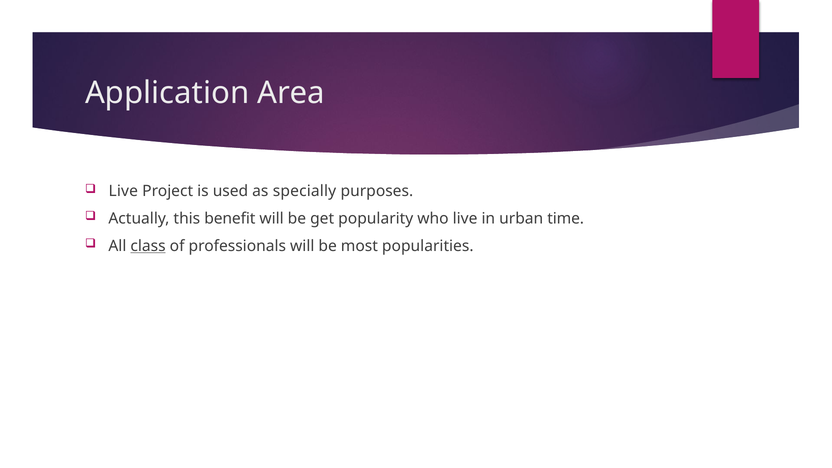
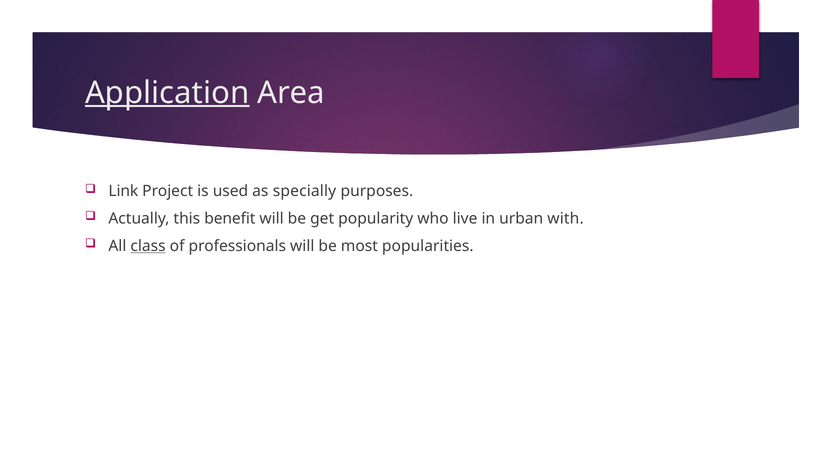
Application underline: none -> present (167, 93)
Live: Live -> Link (123, 191)
time: time -> with (566, 219)
